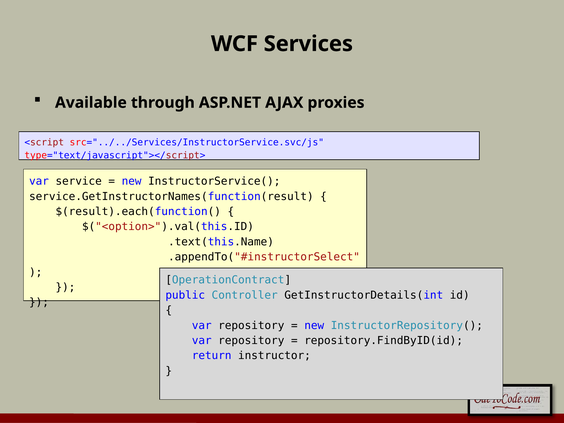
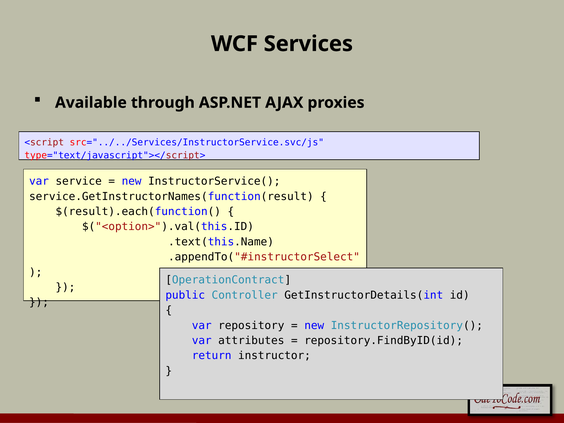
repository: repository -> attributes (251, 341)
